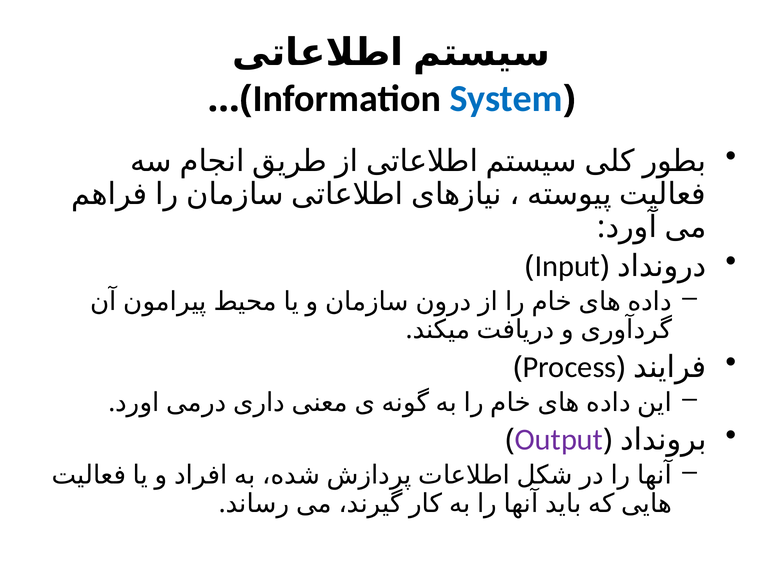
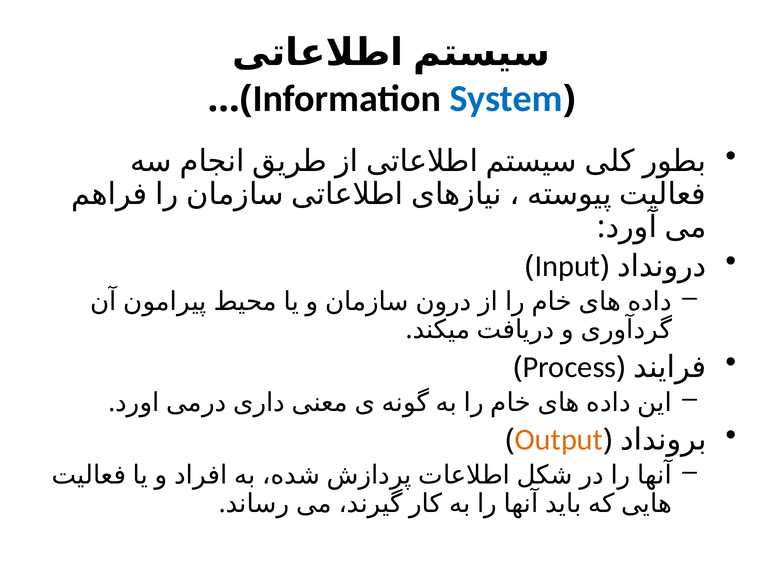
Output colour: purple -> orange (559, 440)
